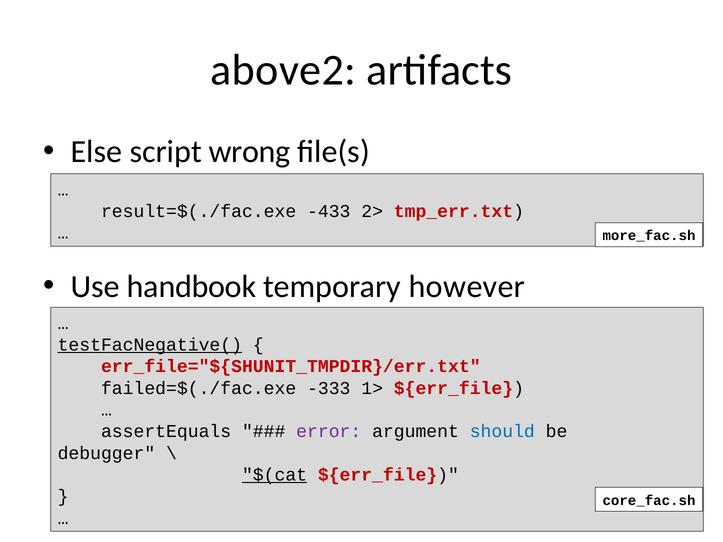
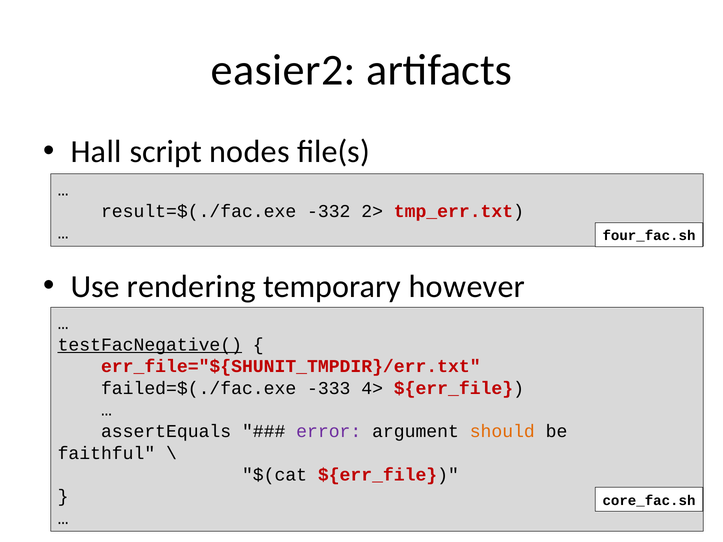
above2: above2 -> easier2 (283, 70)
Else: Else -> Hall (96, 152)
wrong: wrong -> nodes (249, 152)
-433: -433 -> -332 (329, 211)
more_fac.sh: more_fac.sh -> four_fac.sh (649, 236)
handbook: handbook -> rendering (191, 287)
1>: 1> -> 4> (372, 388)
should colour: blue -> orange (502, 432)
debugger: debugger -> faithful (106, 453)
$(cat underline: present -> none (275, 475)
